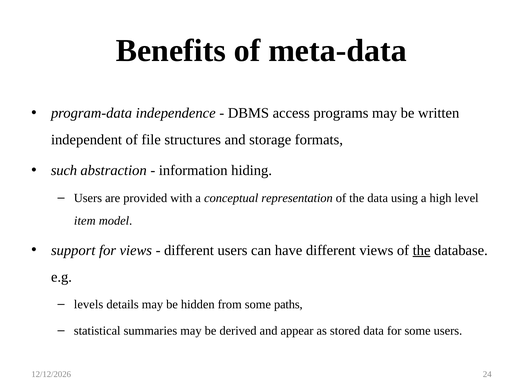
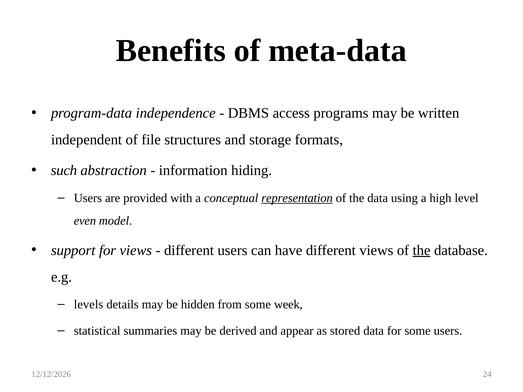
representation underline: none -> present (297, 198)
item: item -> even (85, 221)
paths: paths -> week (288, 305)
